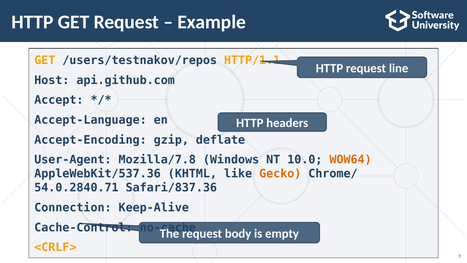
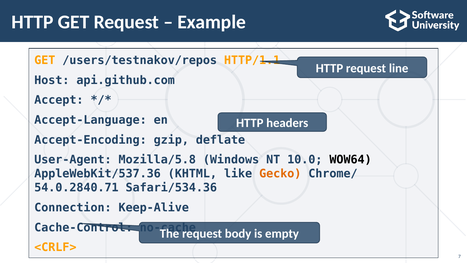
Mozilla/7.8: Mozilla/7.8 -> Mozilla/5.8 (157, 160)
WOW64 colour: orange -> black (351, 160)
Safari/837.36: Safari/837.36 -> Safari/534.36 (171, 188)
